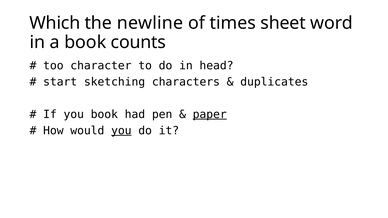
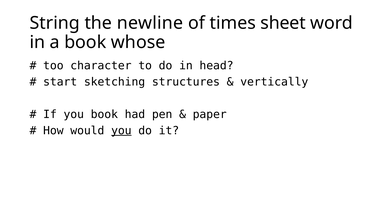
Which: Which -> String (55, 23)
counts: counts -> whose (138, 42)
characters: characters -> structures (186, 82)
duplicates: duplicates -> vertically (274, 82)
paper underline: present -> none (210, 114)
